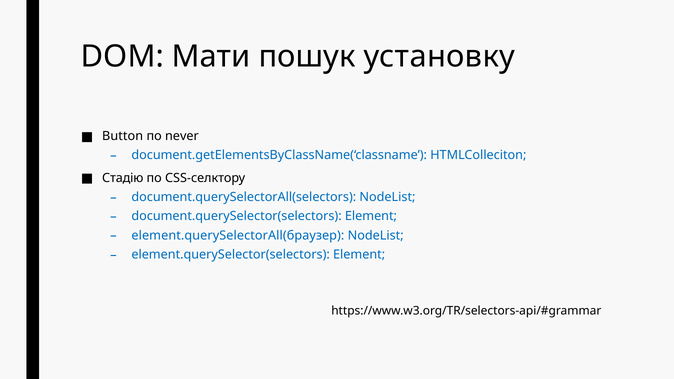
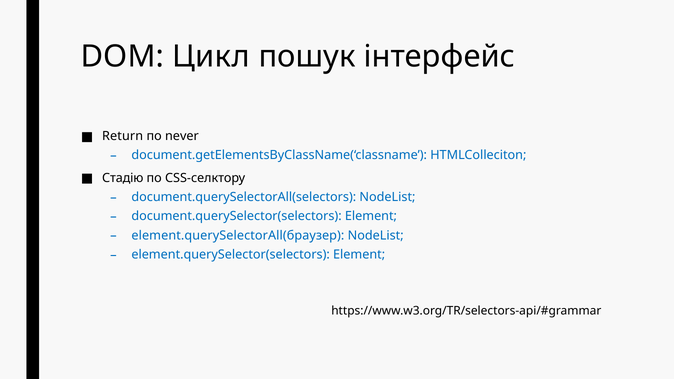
Мати: Мати -> Цикл (211, 57)
установку: установку -> інтерфейс (439, 57)
Button: Button -> Return (123, 136)
